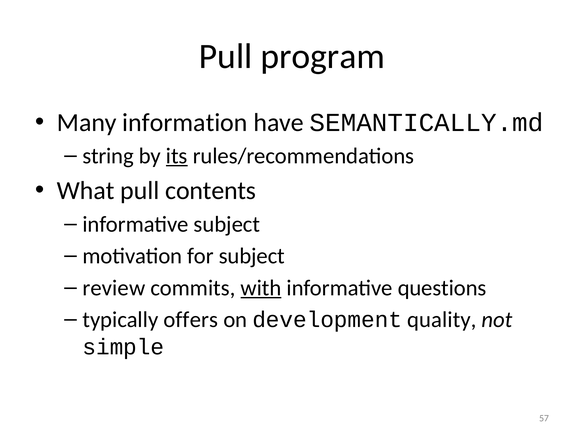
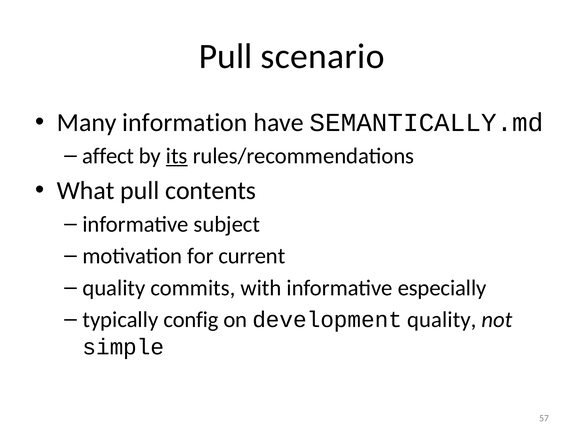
program: program -> scenario (322, 57)
string: string -> affect (108, 156)
for subject: subject -> current (252, 256)
review: review -> quality (114, 288)
with underline: present -> none (261, 288)
questions: questions -> especially (442, 288)
offers: offers -> config (191, 320)
